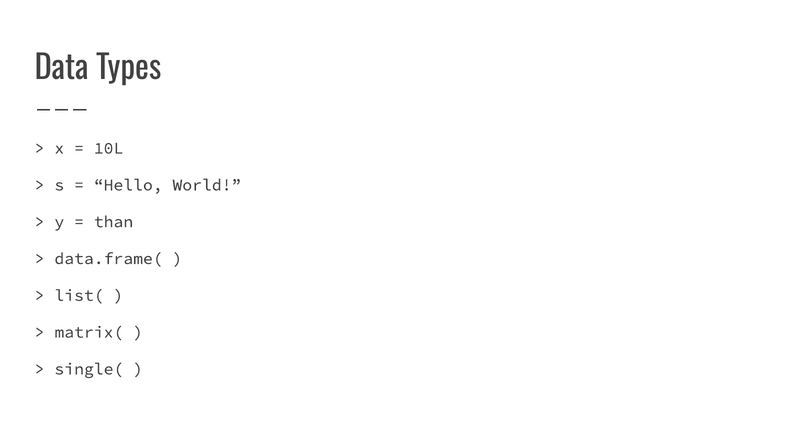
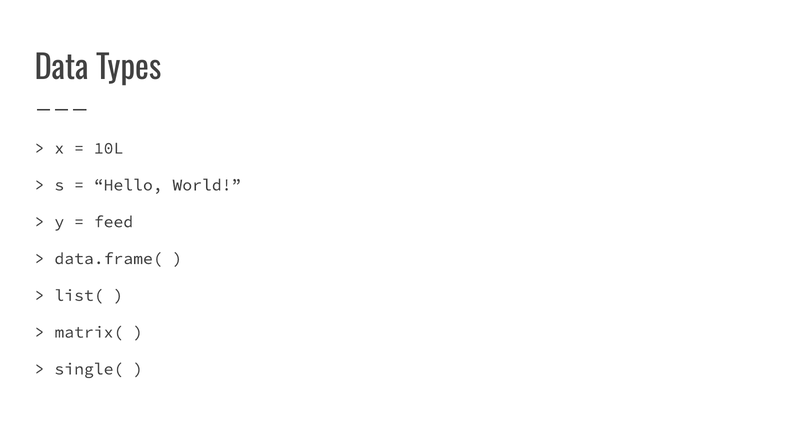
than: than -> feed (113, 222)
